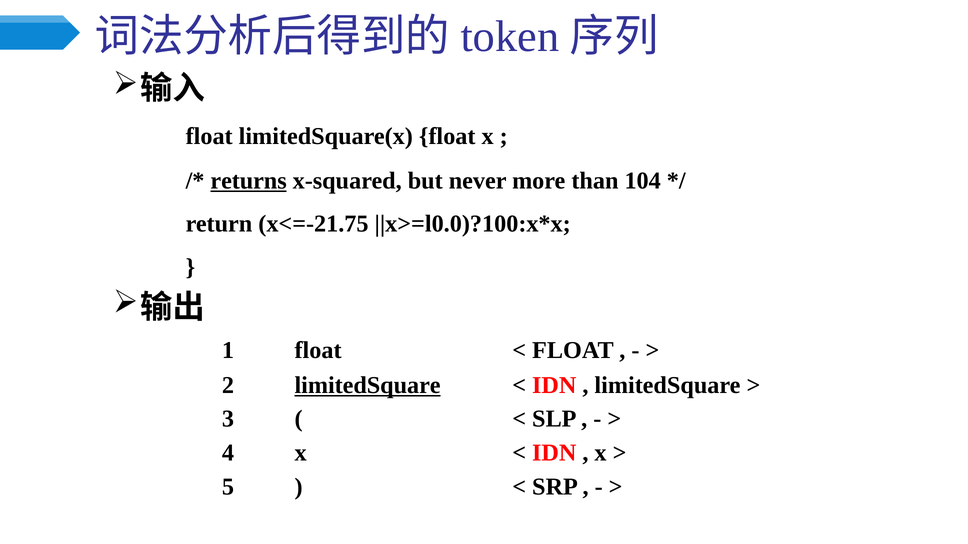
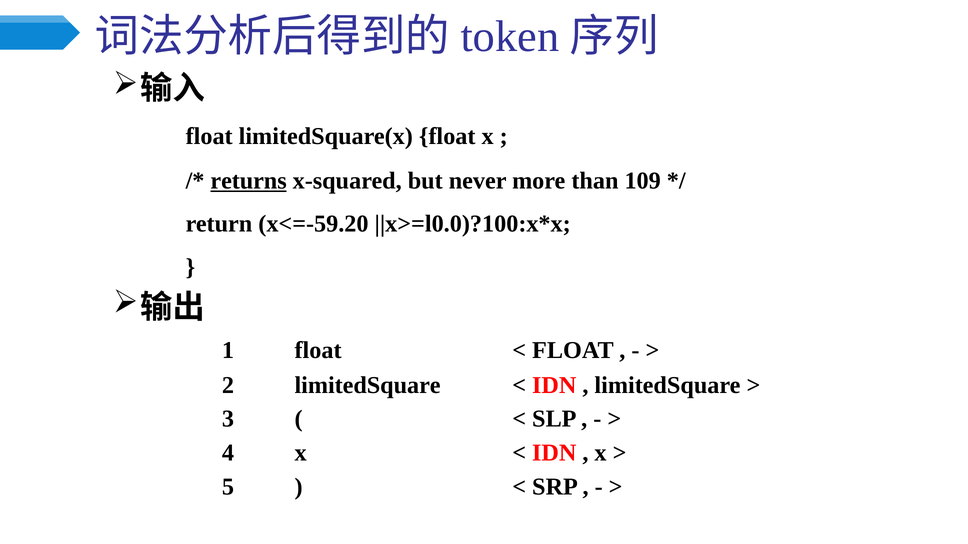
104: 104 -> 109 (643, 181)
x<=-21.75: x<=-21.75 -> x<=-59.20 (313, 224)
limitedSquare underline: present -> none (368, 386)
